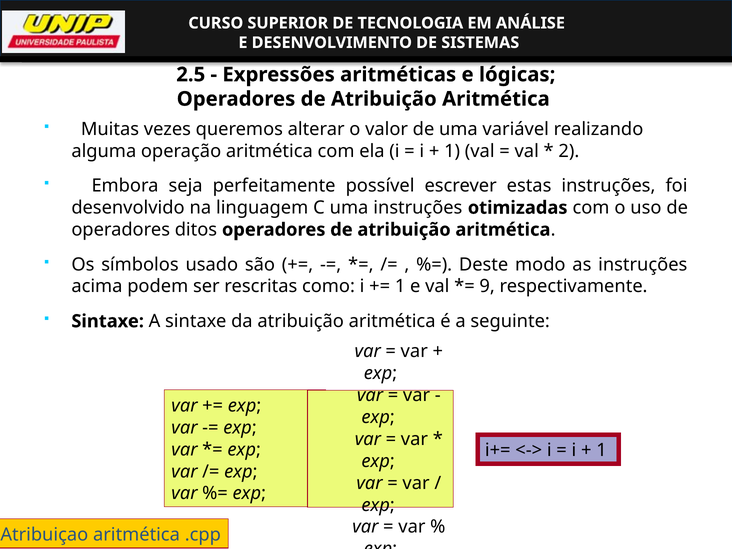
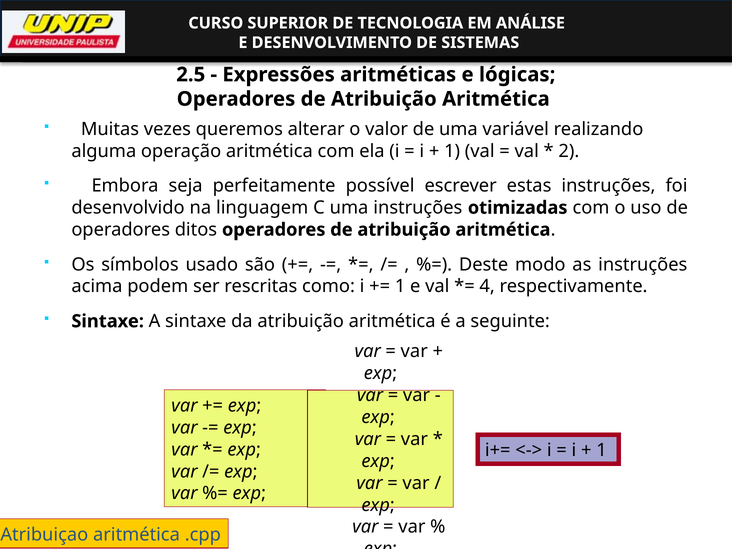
9: 9 -> 4 (487, 286)
